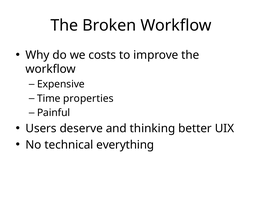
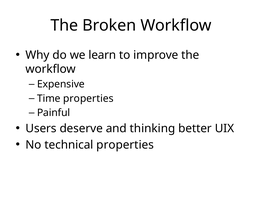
costs: costs -> learn (102, 55)
technical everything: everything -> properties (125, 144)
